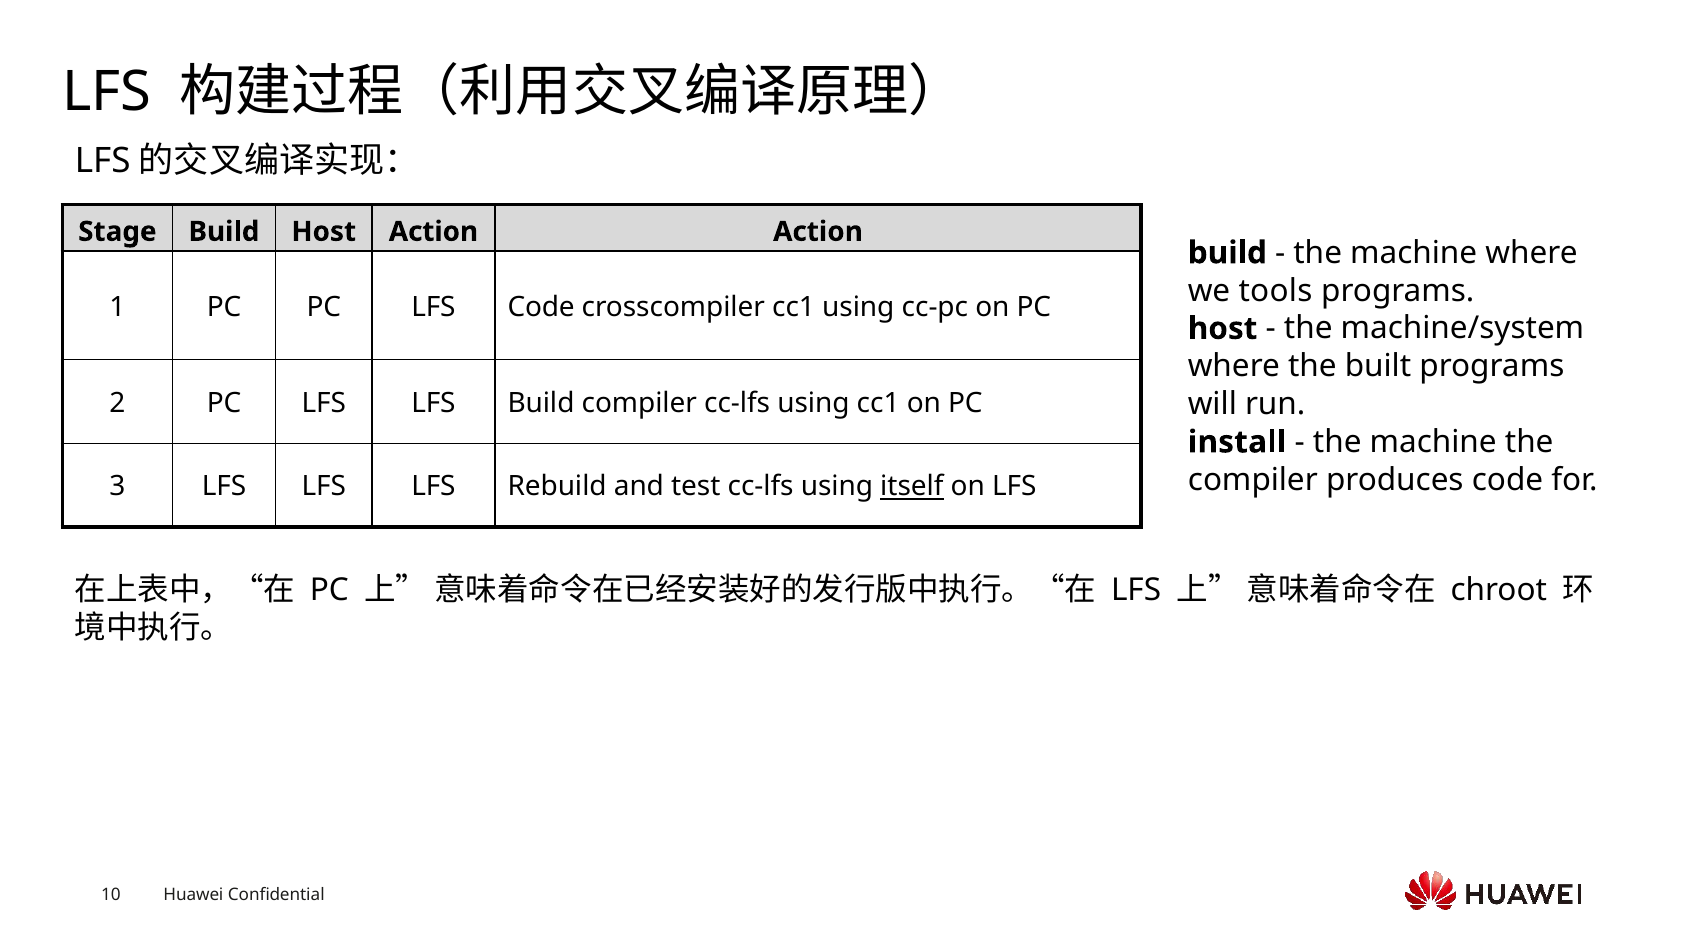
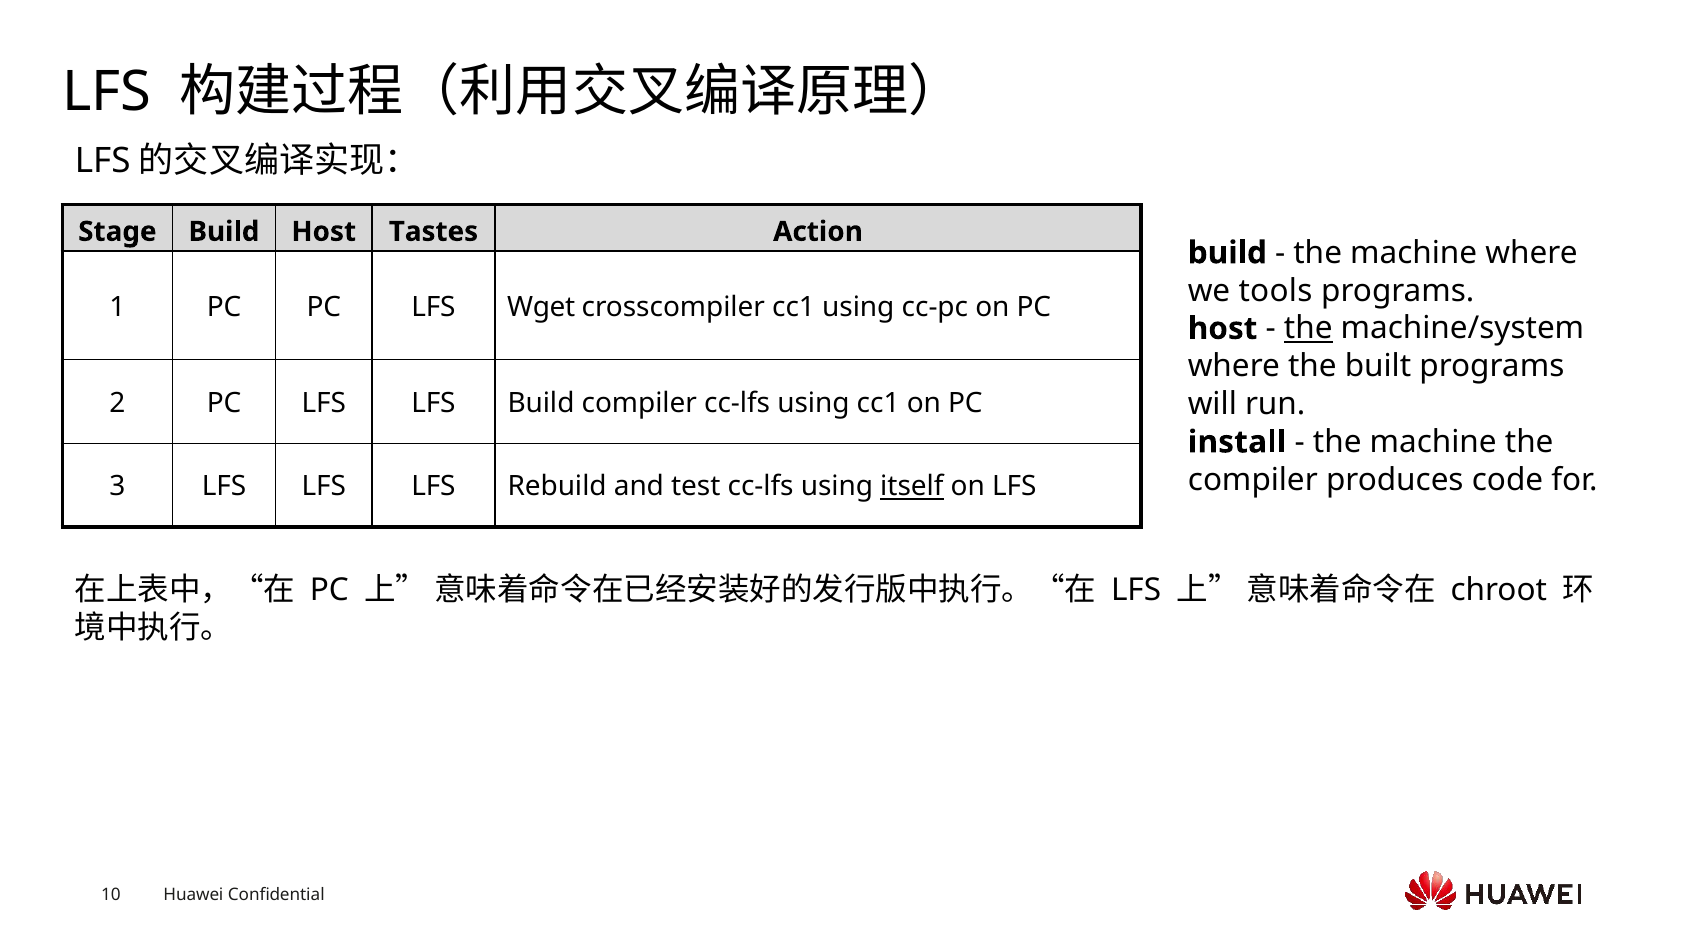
Host Action: Action -> Tastes (433, 231)
LFS Code: Code -> Wget (541, 307)
the underline: none -> present (1308, 328)
